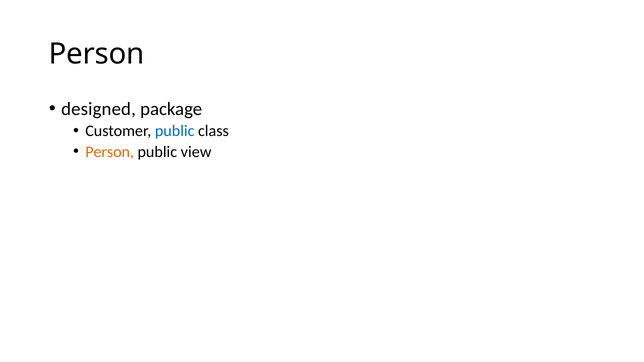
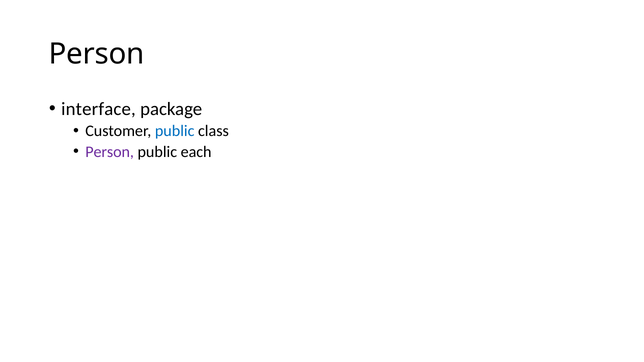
designed: designed -> interface (98, 109)
Person colour: orange -> purple (110, 152)
view: view -> each (196, 152)
